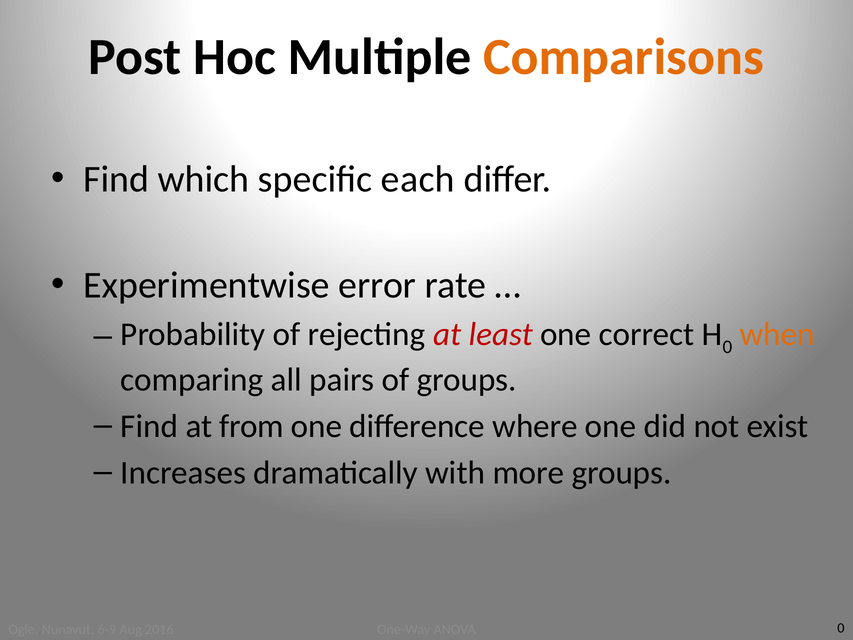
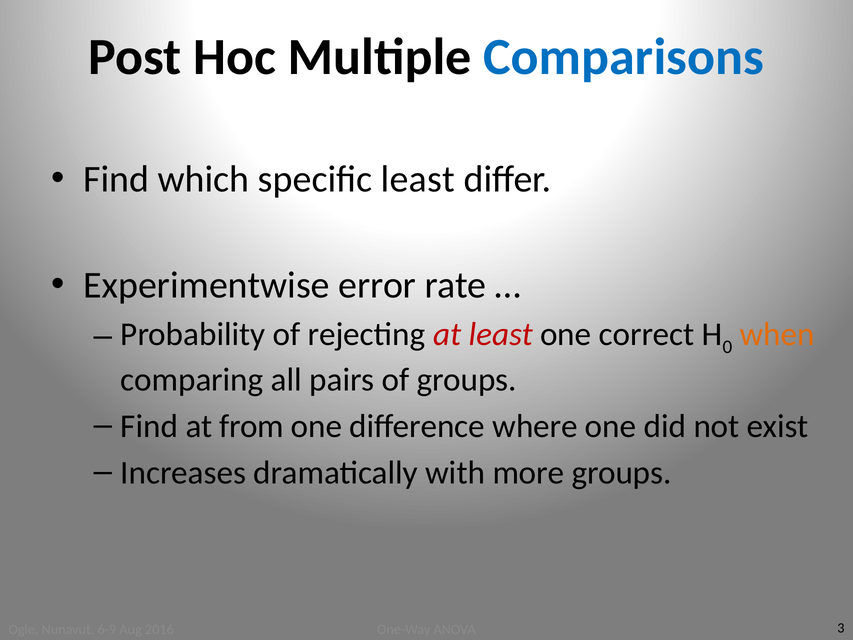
Comparisons colour: orange -> blue (624, 57)
specific each: each -> least (418, 179)
ANOVA 0: 0 -> 3 (841, 628)
